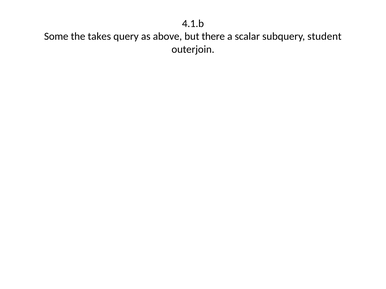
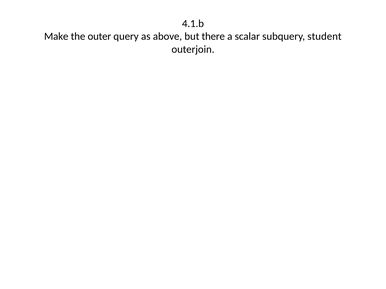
Some: Some -> Make (56, 36)
takes: takes -> outer (99, 36)
